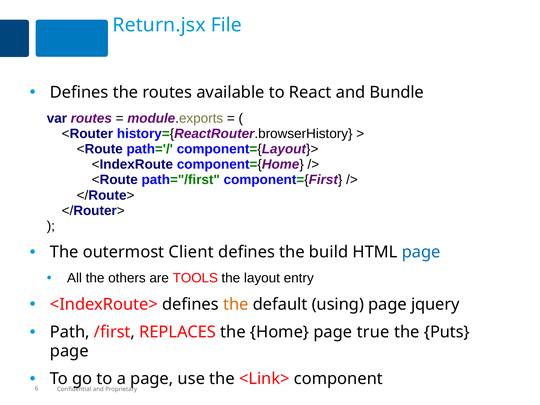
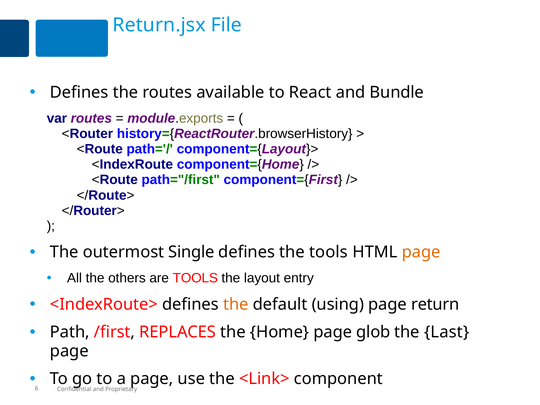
Client: Client -> Single (191, 252)
the build: build -> tools (329, 252)
page colour: blue -> orange (421, 252)
jquery: jquery -> return (435, 304)
true: true -> glob (373, 332)
Puts: Puts -> Last (447, 332)
